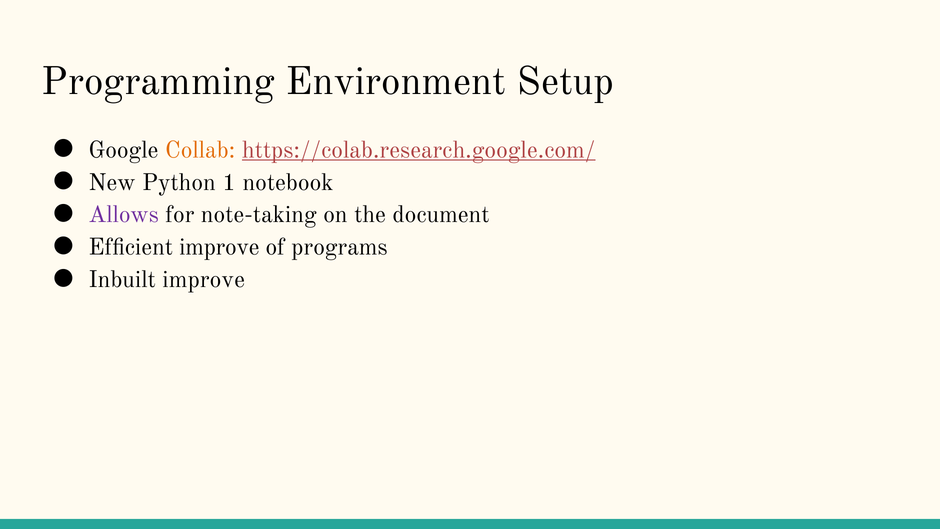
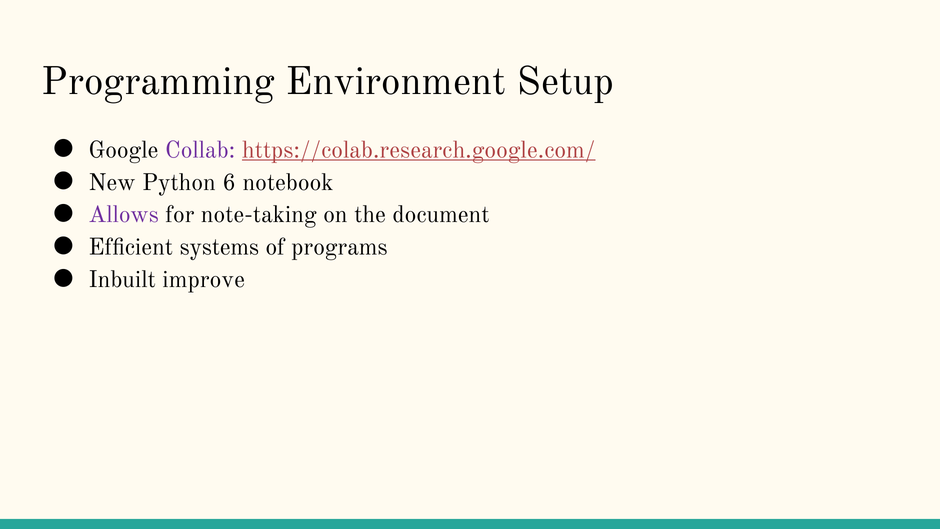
Collab colour: orange -> purple (200, 150)
1: 1 -> 6 (229, 182)
Efficient improve: improve -> systems (219, 247)
